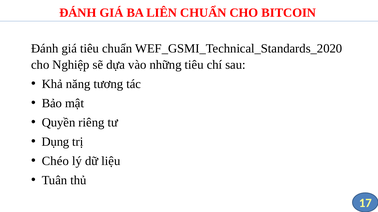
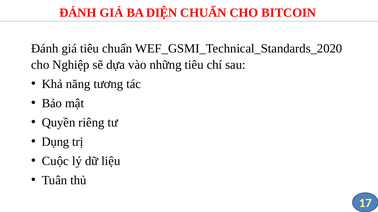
LIÊN: LIÊN -> DIỆN (162, 13)
Chéo: Chéo -> Cuộc (55, 161)
